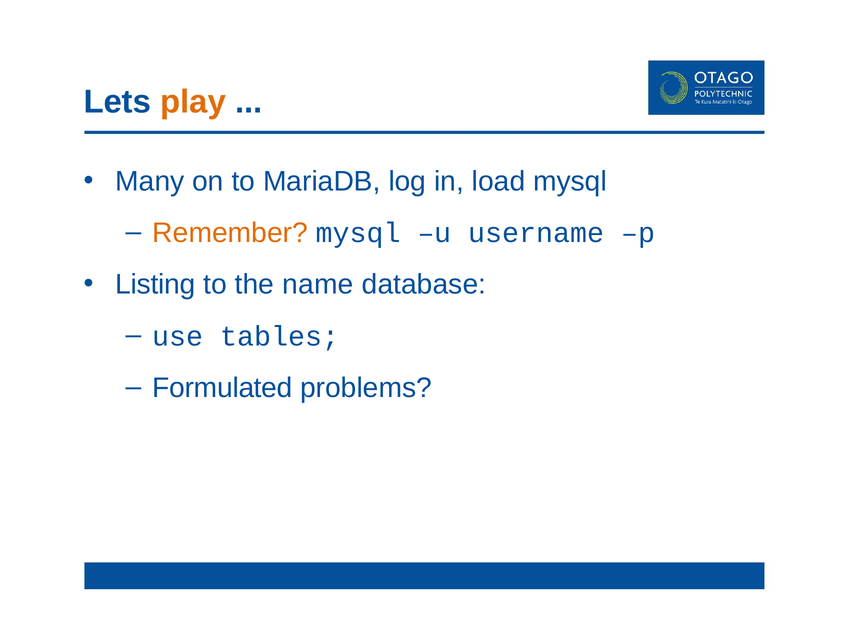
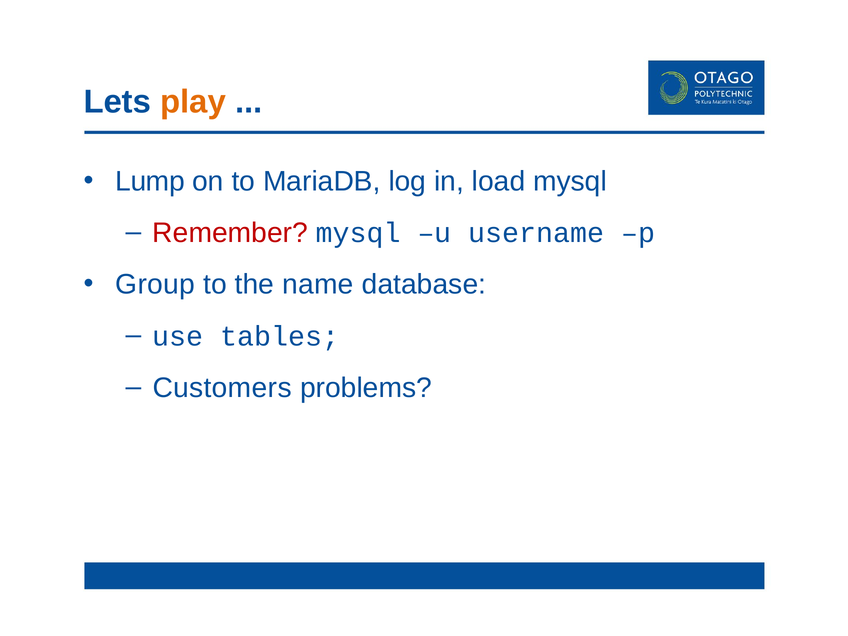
Many: Many -> Lump (150, 181)
Remember colour: orange -> red (230, 233)
Listing: Listing -> Group (155, 285)
Formulated: Formulated -> Customers (222, 388)
